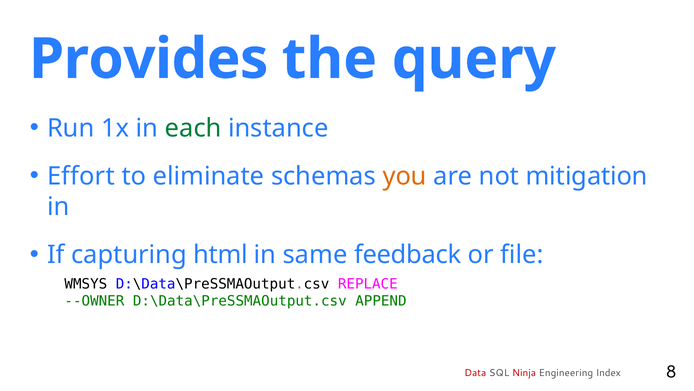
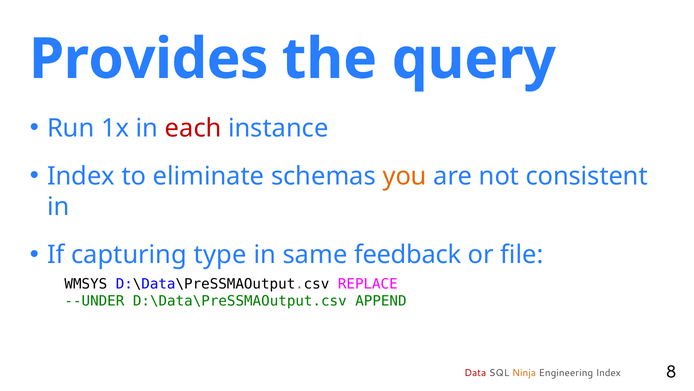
each colour: green -> red (193, 128)
Effort: Effort -> Index (81, 176)
mitigation: mitigation -> consistent (587, 176)
html: html -> type (220, 255)
--OWNER: --OWNER -> --UNDER (94, 300)
Ninja colour: red -> orange (524, 372)
